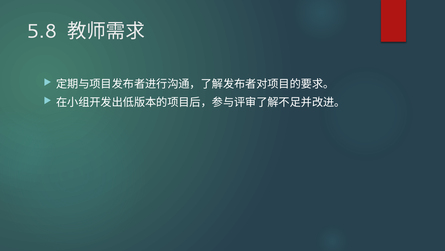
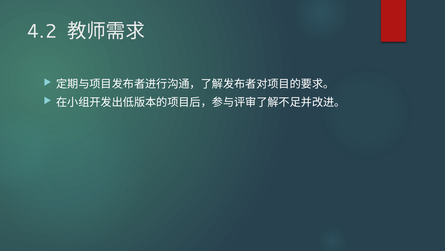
5.8: 5.8 -> 4.2 (42, 31)
